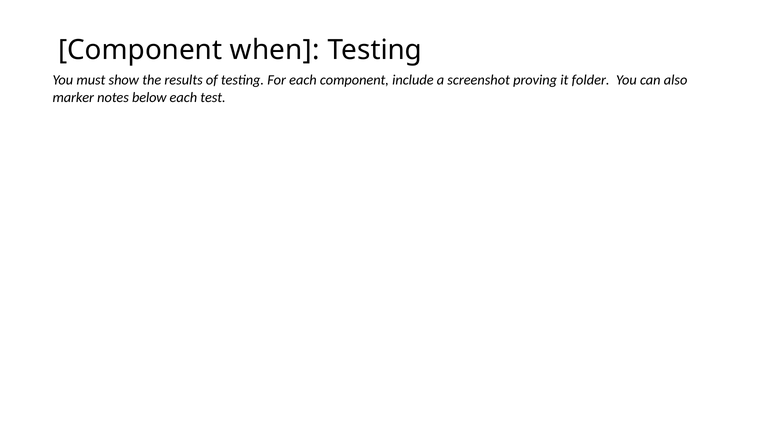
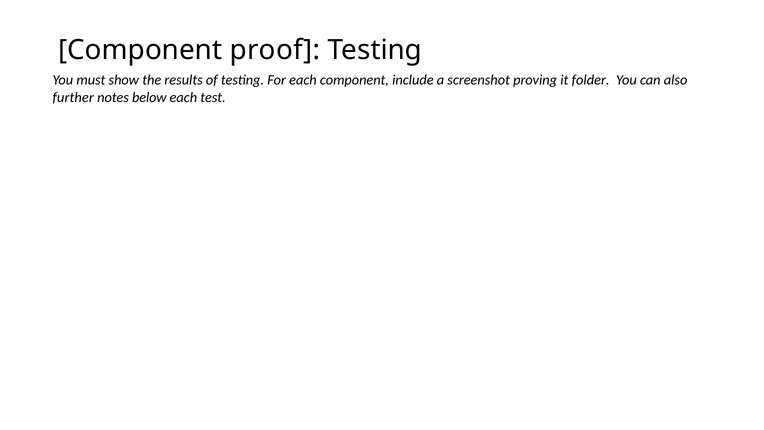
when: when -> proof (275, 50)
marker: marker -> further (73, 97)
